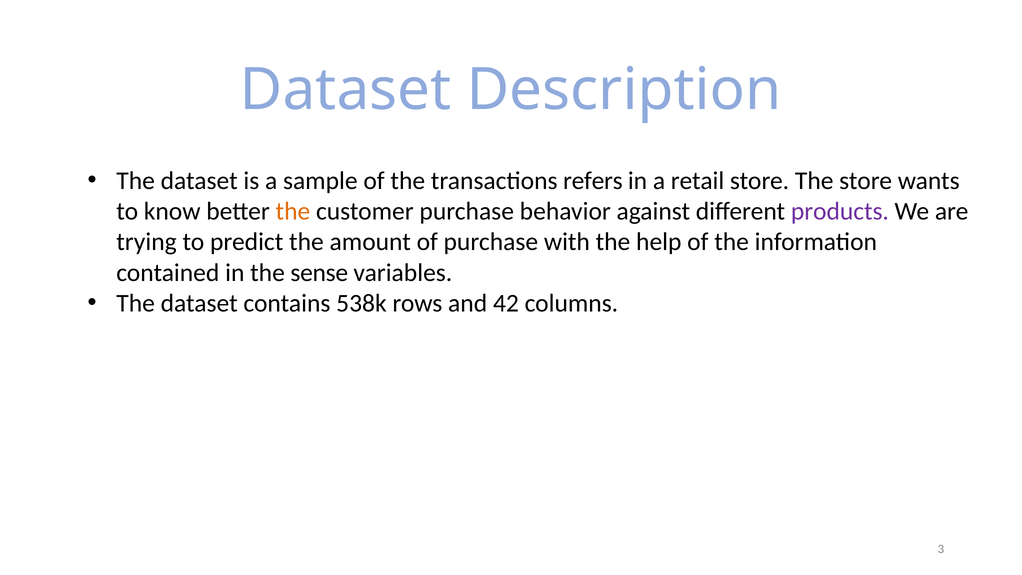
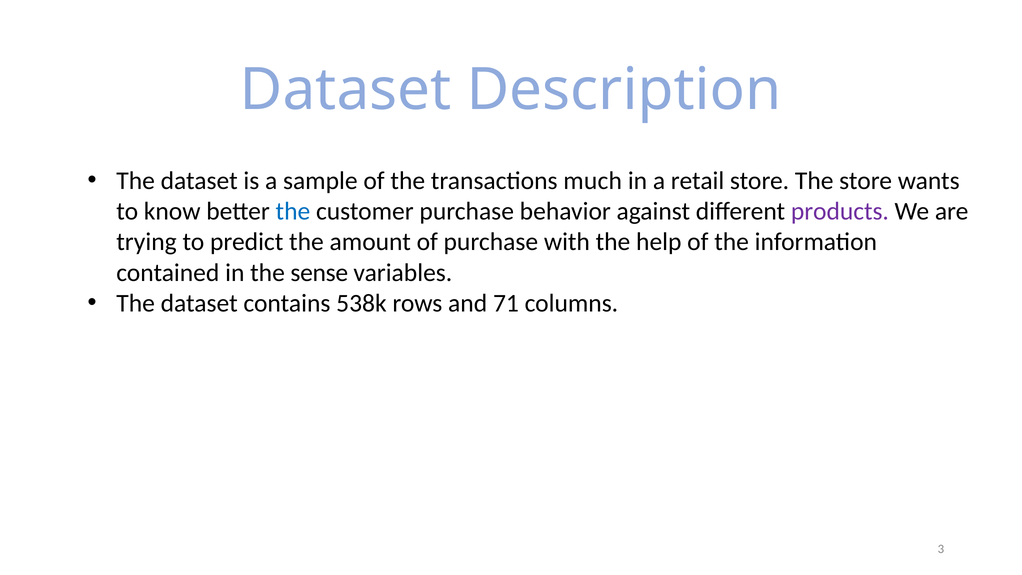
refers: refers -> much (593, 181)
the colour: orange -> blue (293, 211)
42: 42 -> 71 (506, 303)
